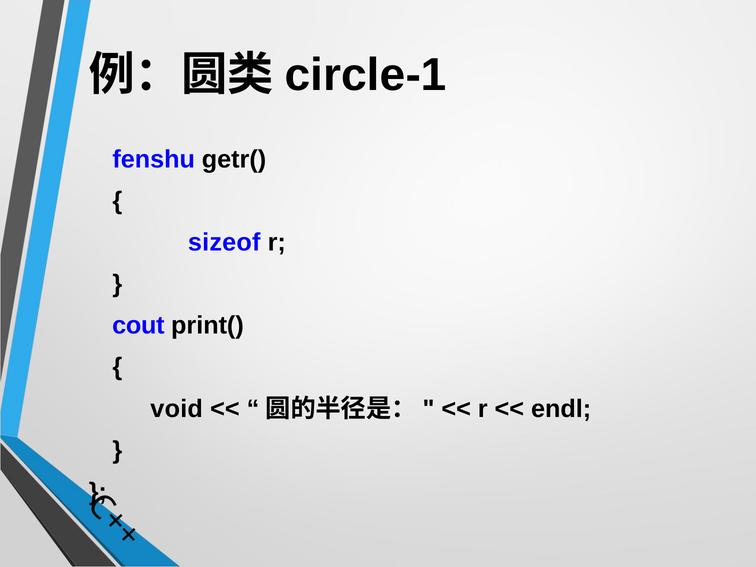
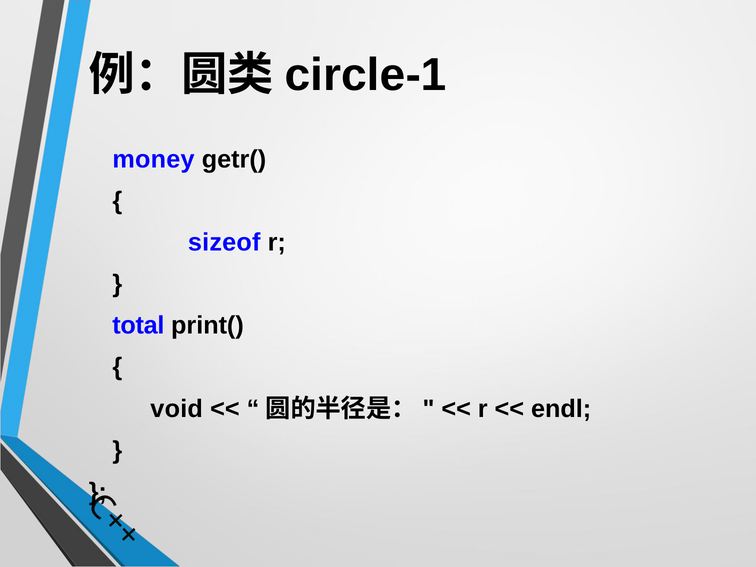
fenshu: fenshu -> money (154, 159)
cout: cout -> total (138, 326)
